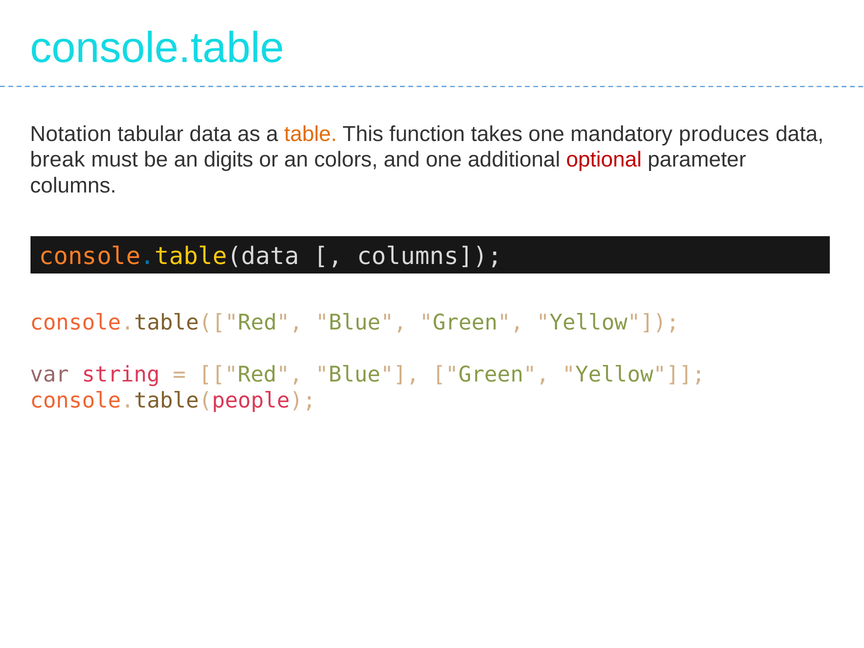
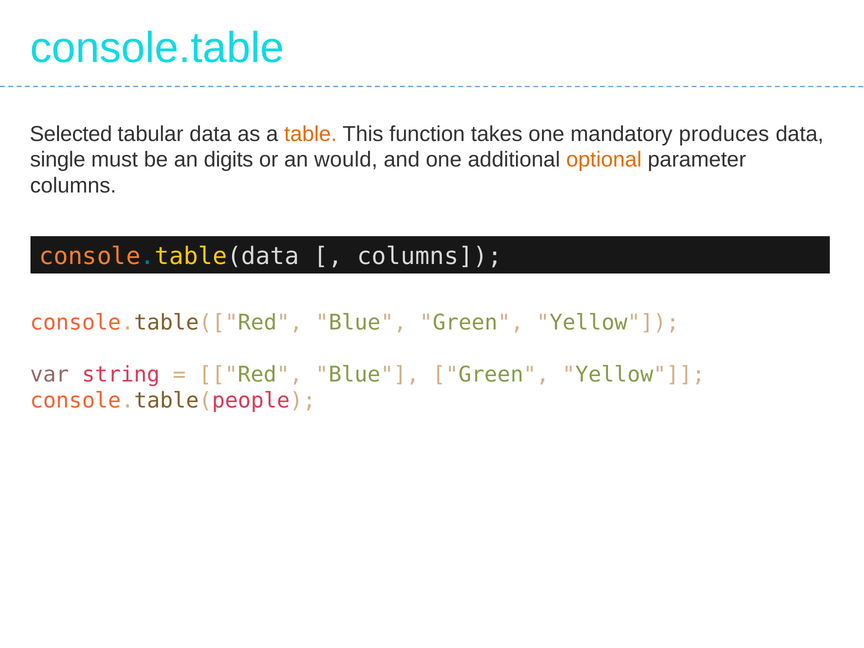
Notation: Notation -> Selected (71, 134)
break: break -> single (58, 160)
colors: colors -> would (346, 160)
optional colour: red -> orange (604, 160)
